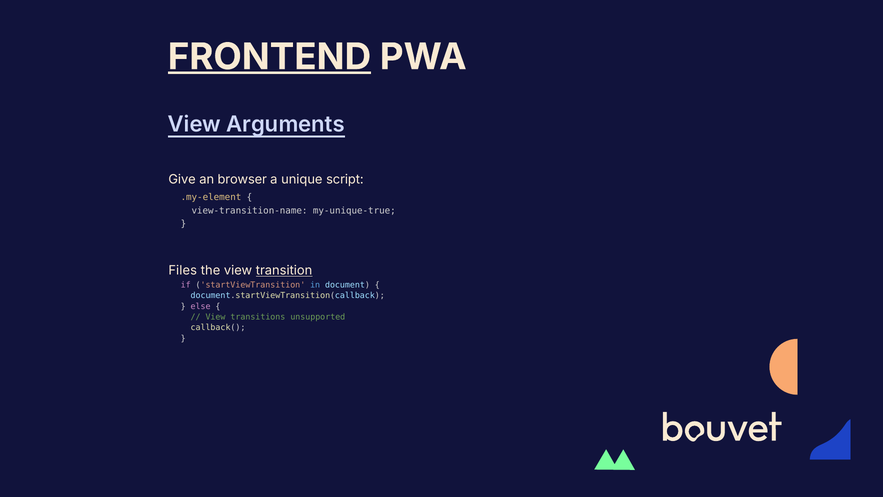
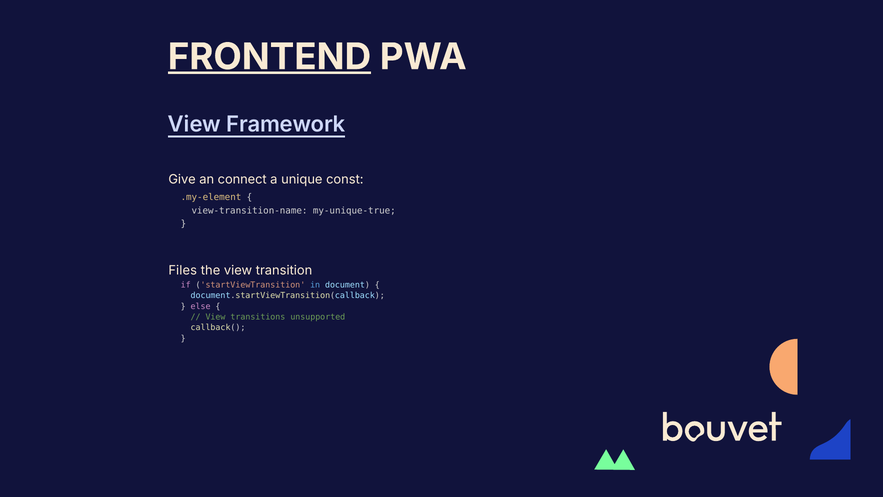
Arguments: Arguments -> Framework (286, 125)
browser: browser -> connect (242, 180)
script: script -> const (345, 180)
transition underline: present -> none (284, 270)
